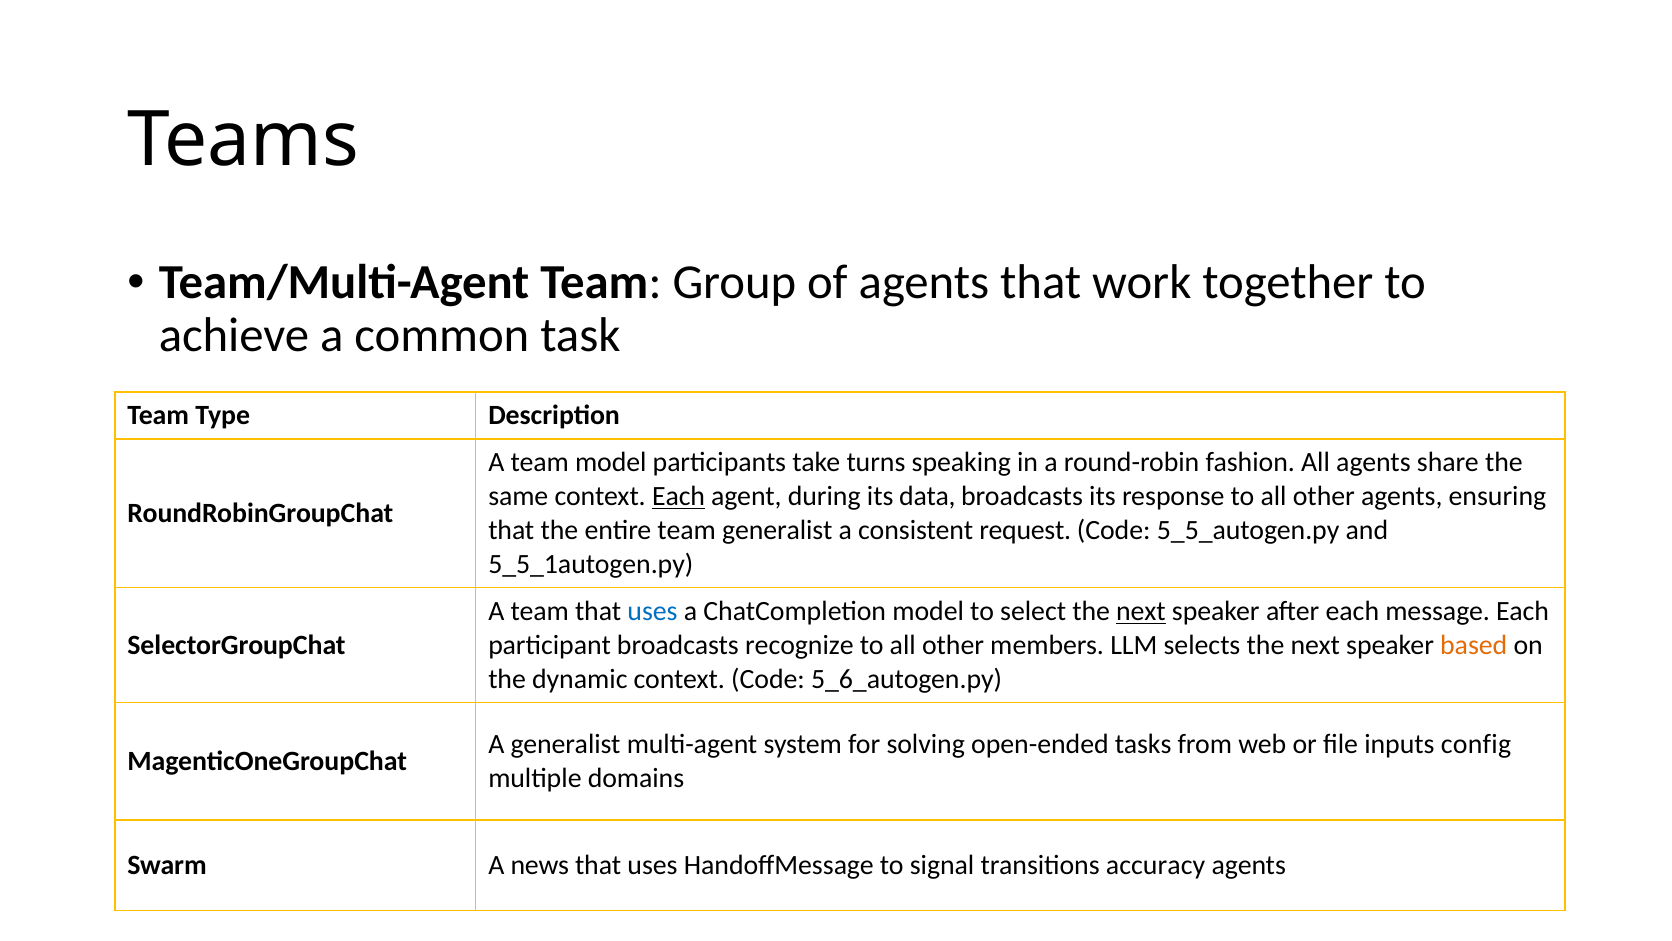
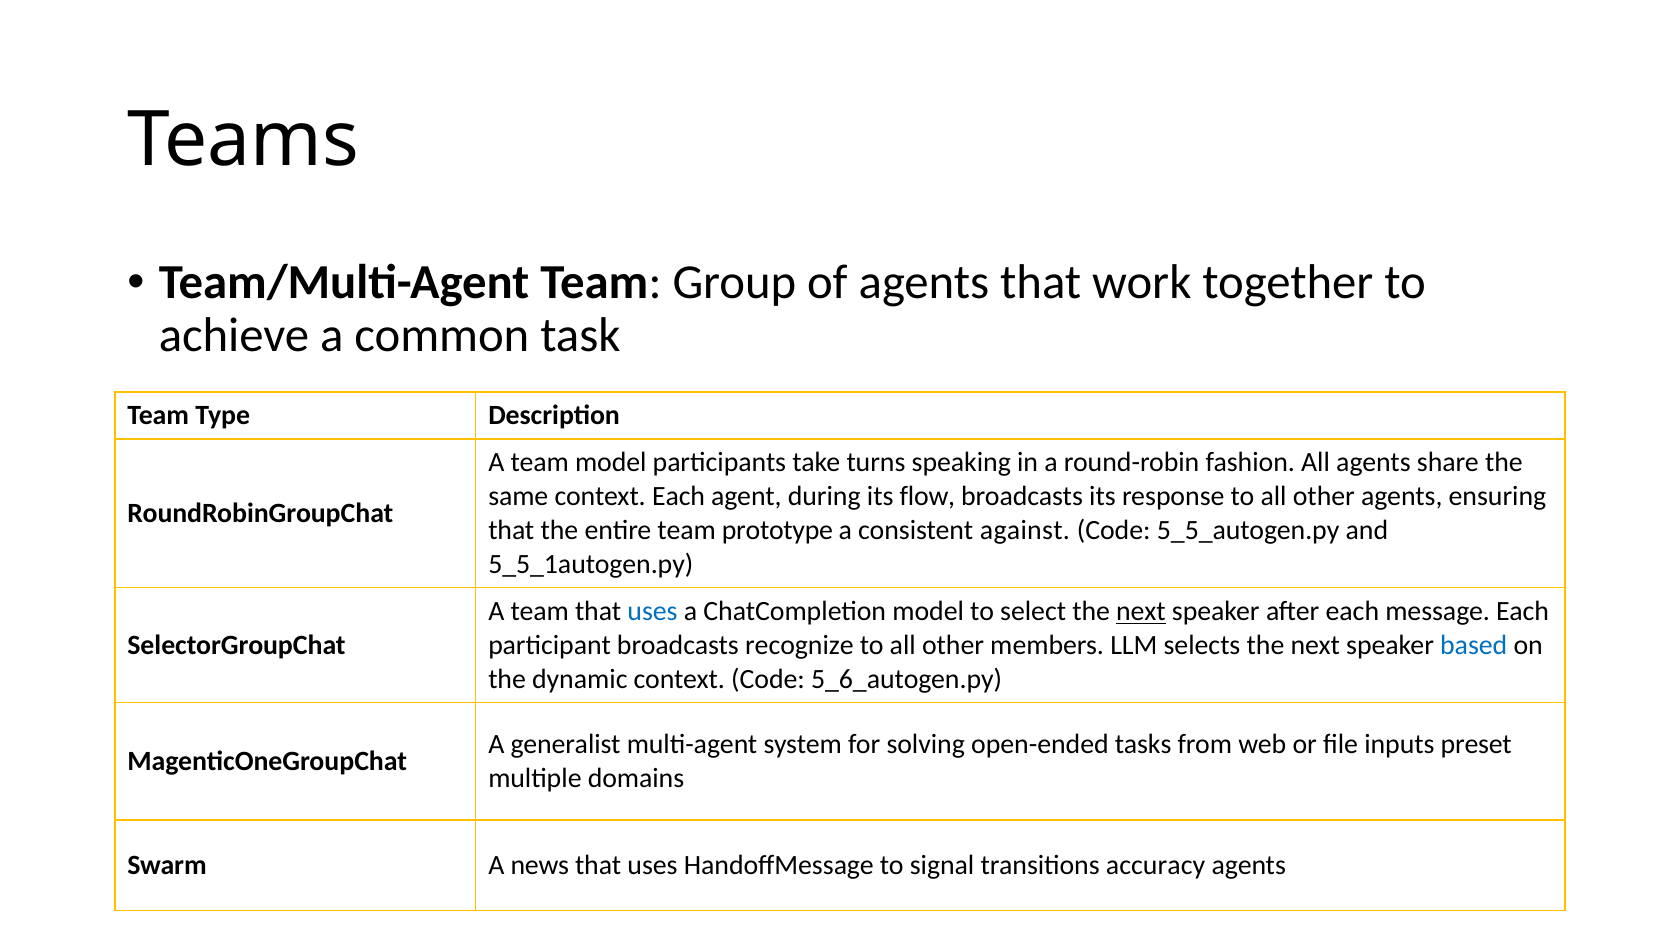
Each underline: present -> none (679, 496)
data: data -> flow (927, 496)
team generalist: generalist -> prototype (777, 530)
request: request -> against (1025, 530)
based colour: orange -> blue (1474, 645)
config: config -> preset (1476, 744)
